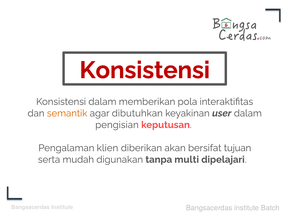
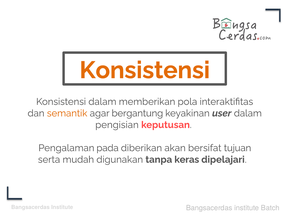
Konsistensi colour: red -> orange (145, 70)
dibutuhkan: dibutuhkan -> bergantung (137, 113)
klien: klien -> pada (108, 148)
multi: multi -> keras (187, 159)
